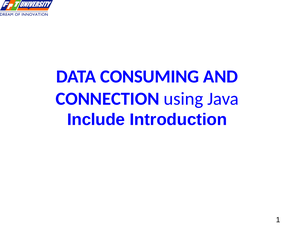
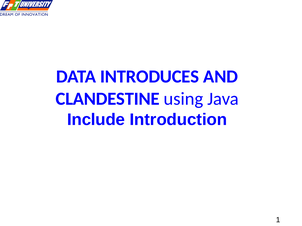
CONSUMING: CONSUMING -> INTRODUCES (150, 77)
CONNECTION: CONNECTION -> CLANDESTINE (108, 99)
